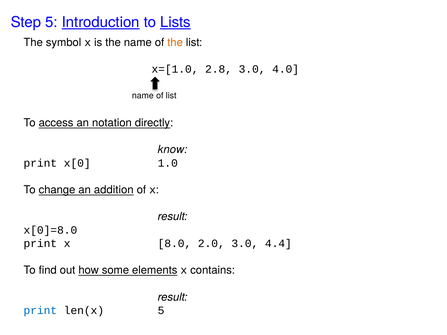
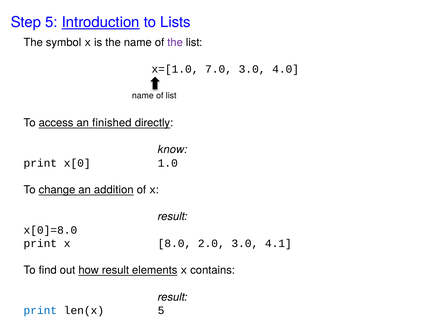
Lists underline: present -> none (175, 22)
the colour: orange -> purple (175, 42)
2.8: 2.8 -> 7.0 (219, 69)
notation: notation -> finished (112, 123)
4.4: 4.4 -> 4.1 (278, 244)
how some: some -> result (115, 270)
